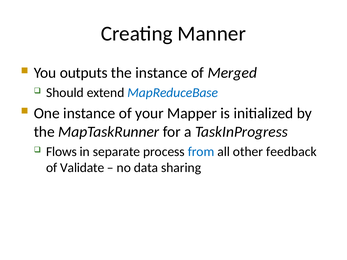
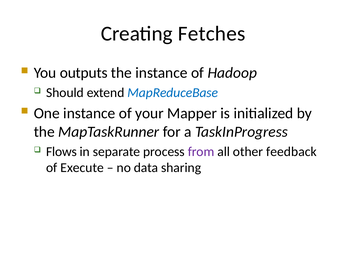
Manner: Manner -> Fetches (212, 34)
Merged: Merged -> Hadoop (232, 73)
from colour: blue -> purple (201, 152)
Validate: Validate -> Execute (82, 168)
